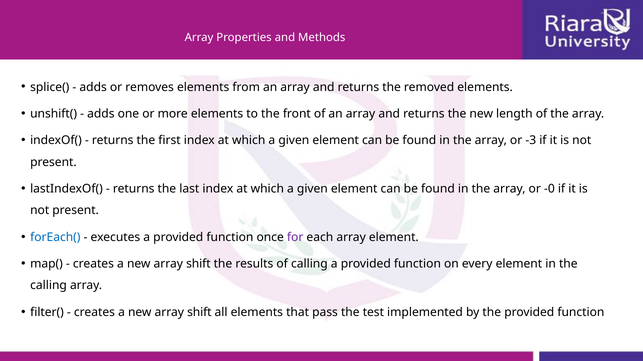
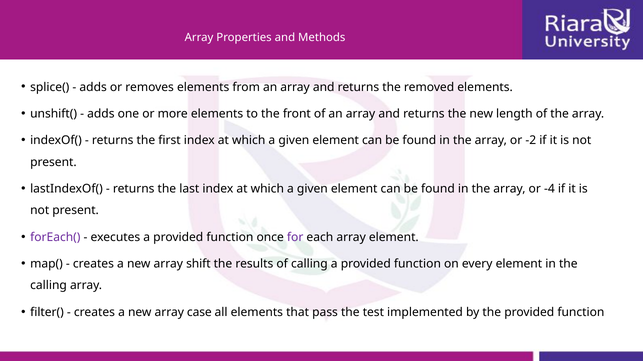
-3: -3 -> -2 (531, 141)
-0: -0 -> -4 (549, 189)
forEach( colour: blue -> purple (55, 238)
shift: shift -> case (199, 313)
